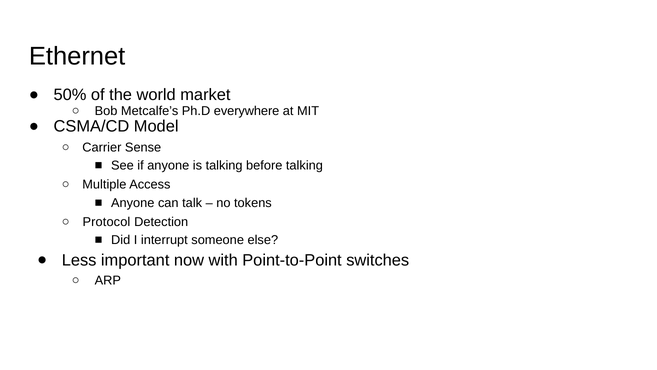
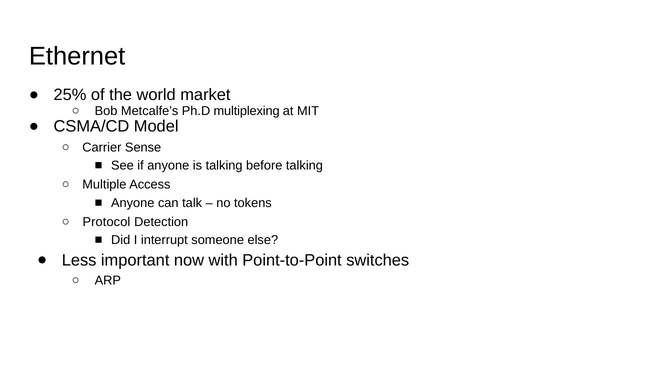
50%: 50% -> 25% (70, 95)
everywhere: everywhere -> multiplexing (247, 111)
